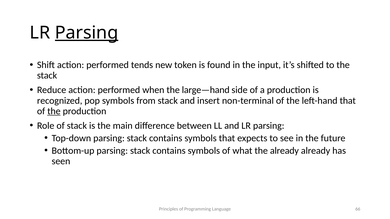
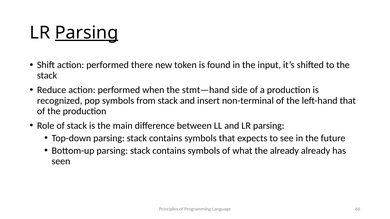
tends: tends -> there (142, 65)
large—hand: large—hand -> stmt—hand (206, 90)
the underline: present -> none (54, 111)
